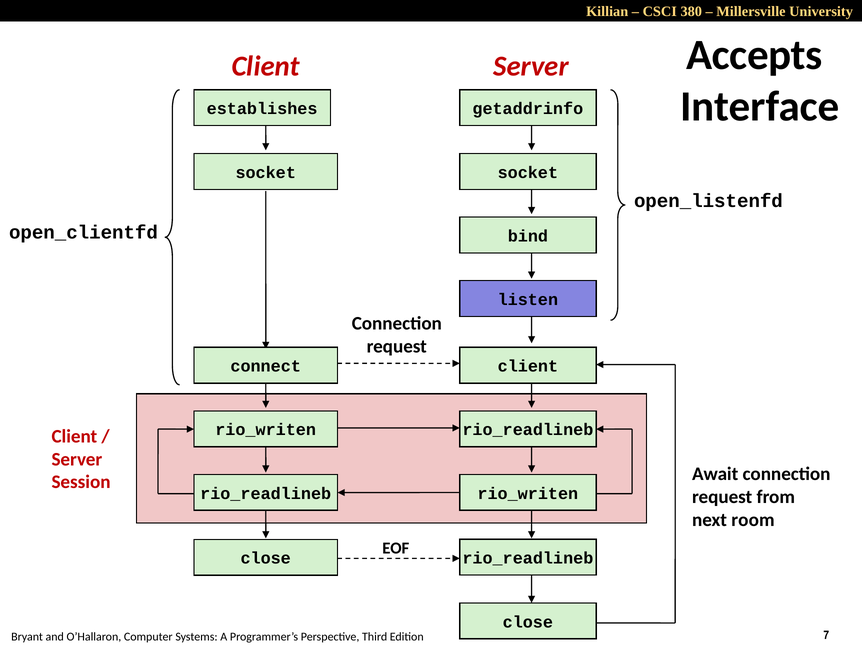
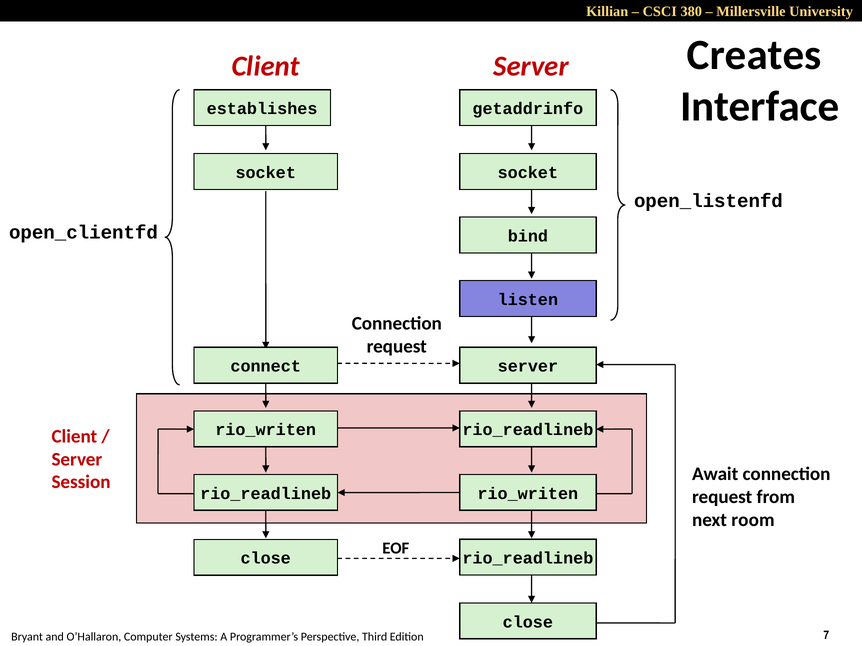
Accepts: Accepts -> Creates (754, 55)
client: client -> server (528, 367)
